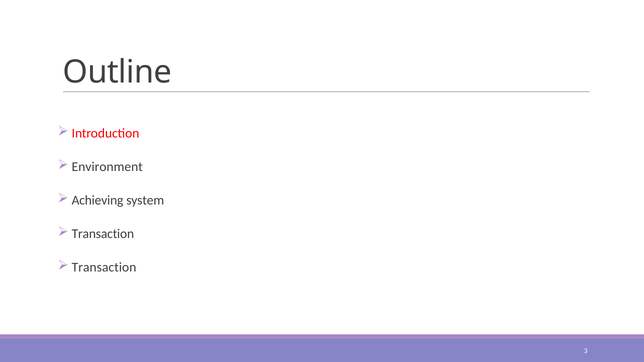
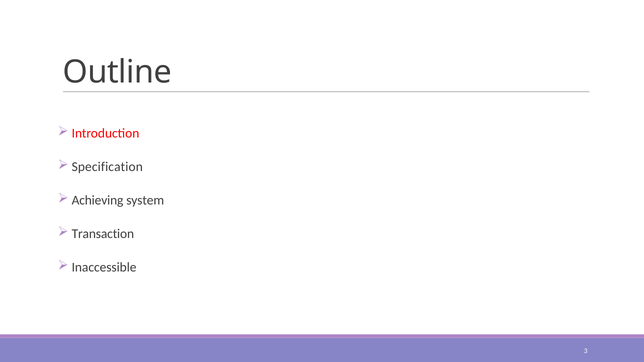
Environment: Environment -> Specification (107, 167)
Transaction: Transaction -> Inaccessible (104, 268)
